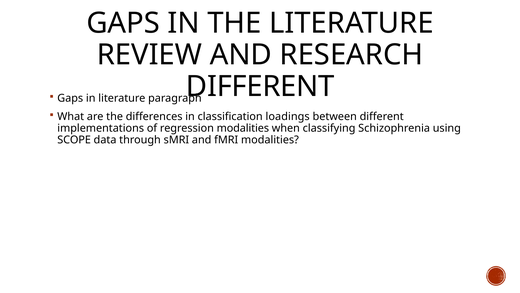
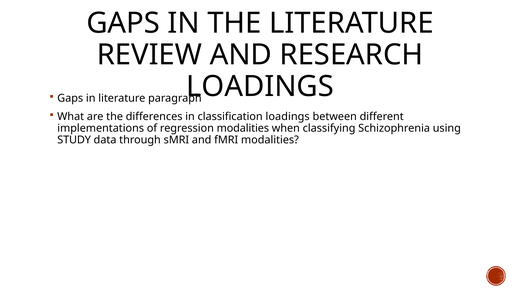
DIFFERENT: DIFFERENT -> LOADINGS (260, 86)
SCOPE: SCOPE -> STUDY (74, 140)
